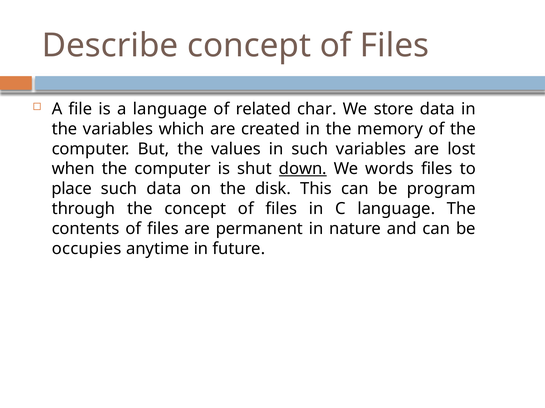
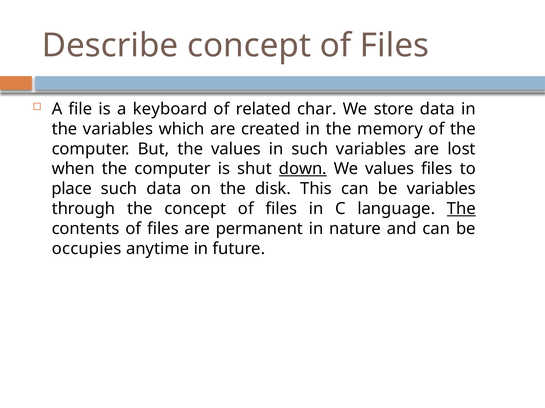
a language: language -> keyboard (170, 109)
We words: words -> values (390, 169)
be program: program -> variables (441, 189)
The underline: none -> present (461, 209)
